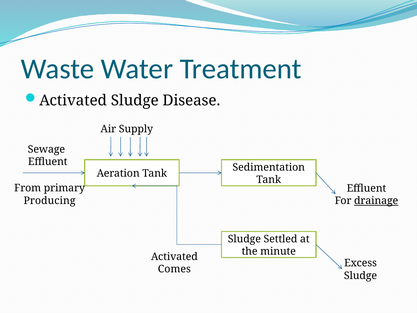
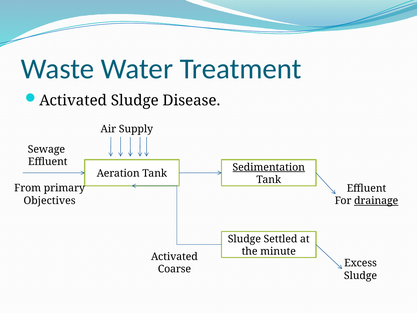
Sedimentation underline: none -> present (269, 167)
Producing: Producing -> Objectives (50, 201)
Comes: Comes -> Coarse (174, 269)
